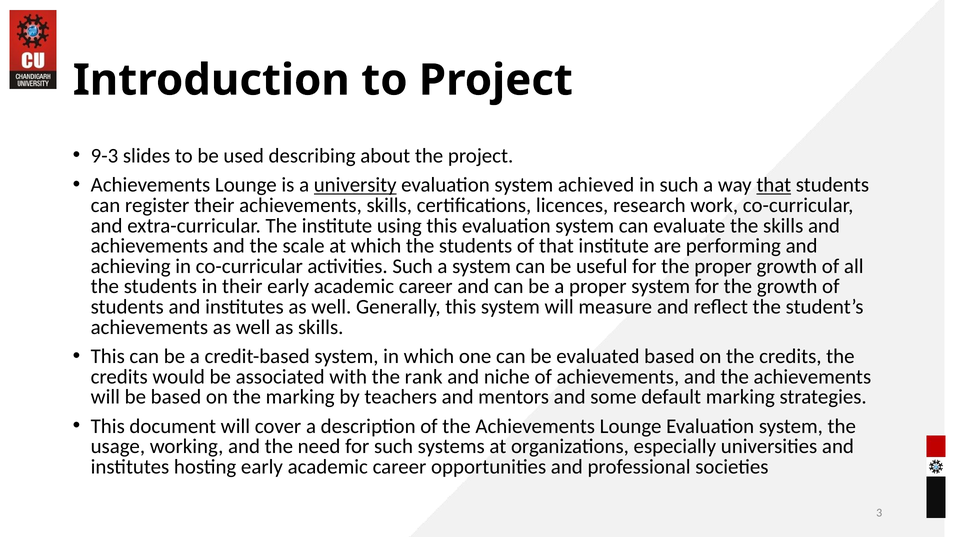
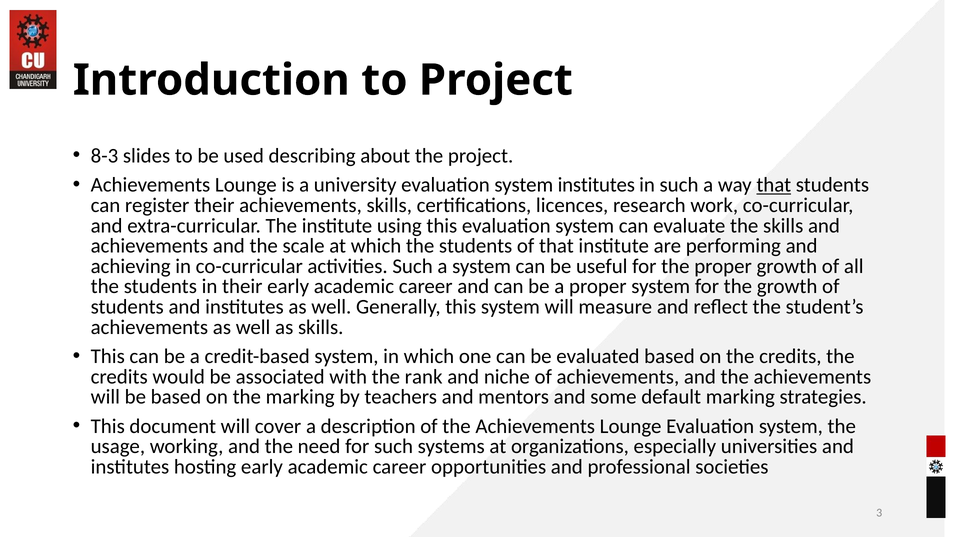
9-3: 9-3 -> 8-3 (104, 156)
university underline: present -> none (355, 185)
system achieved: achieved -> institutes (596, 185)
